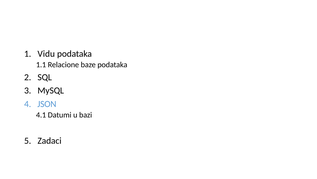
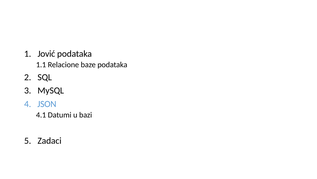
Vidu: Vidu -> Jović (46, 54)
